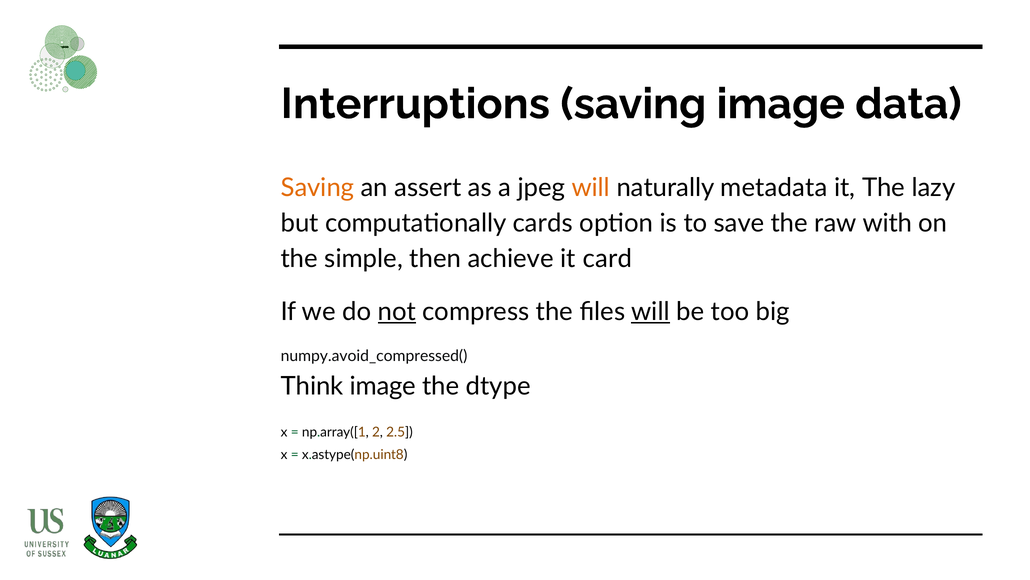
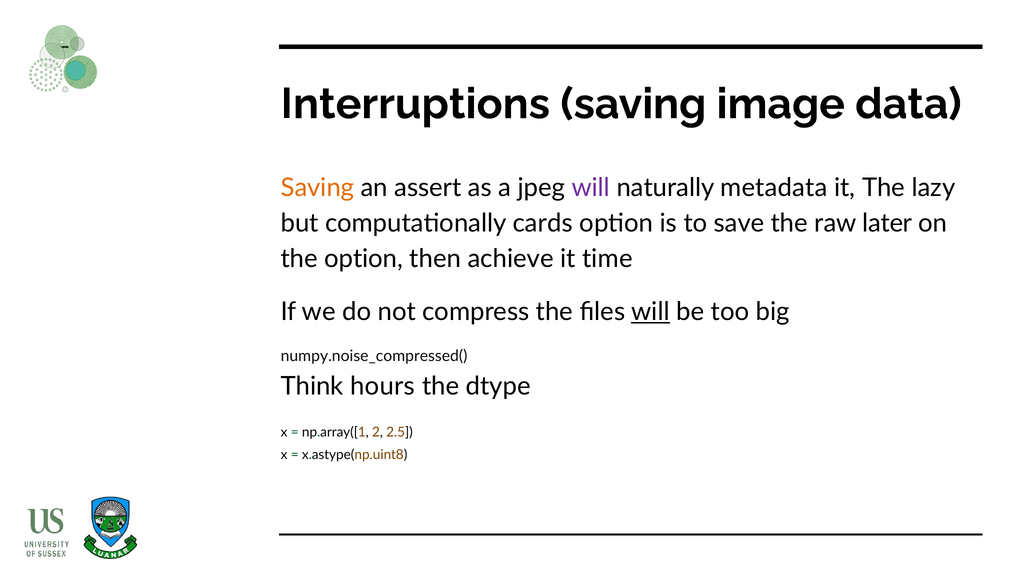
will colour: orange -> purple (591, 188)
with: with -> later (887, 223)
the simple: simple -> option (364, 259)
card: card -> time (607, 259)
not underline: present -> none (397, 311)
numpy.avoid_compressed(: numpy.avoid_compressed( -> numpy.noise_compressed( (374, 355)
Think image: image -> hours (383, 386)
